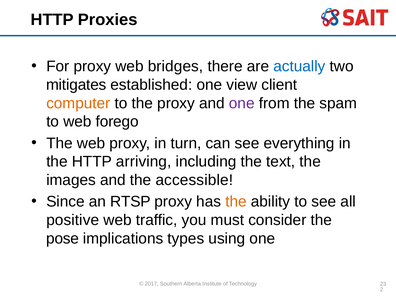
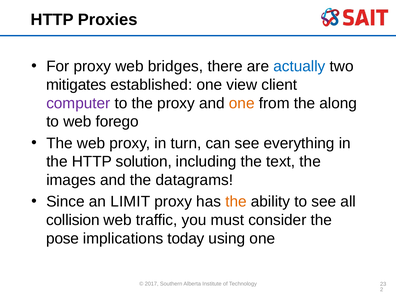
computer colour: orange -> purple (78, 103)
one colour: purple -> orange (242, 103)
spam: spam -> along (338, 103)
arriving: arriving -> solution (144, 162)
accessible: accessible -> datagrams (194, 180)
RTSP: RTSP -> LIMIT (130, 202)
positive: positive -> collision (73, 220)
types: types -> today (186, 238)
